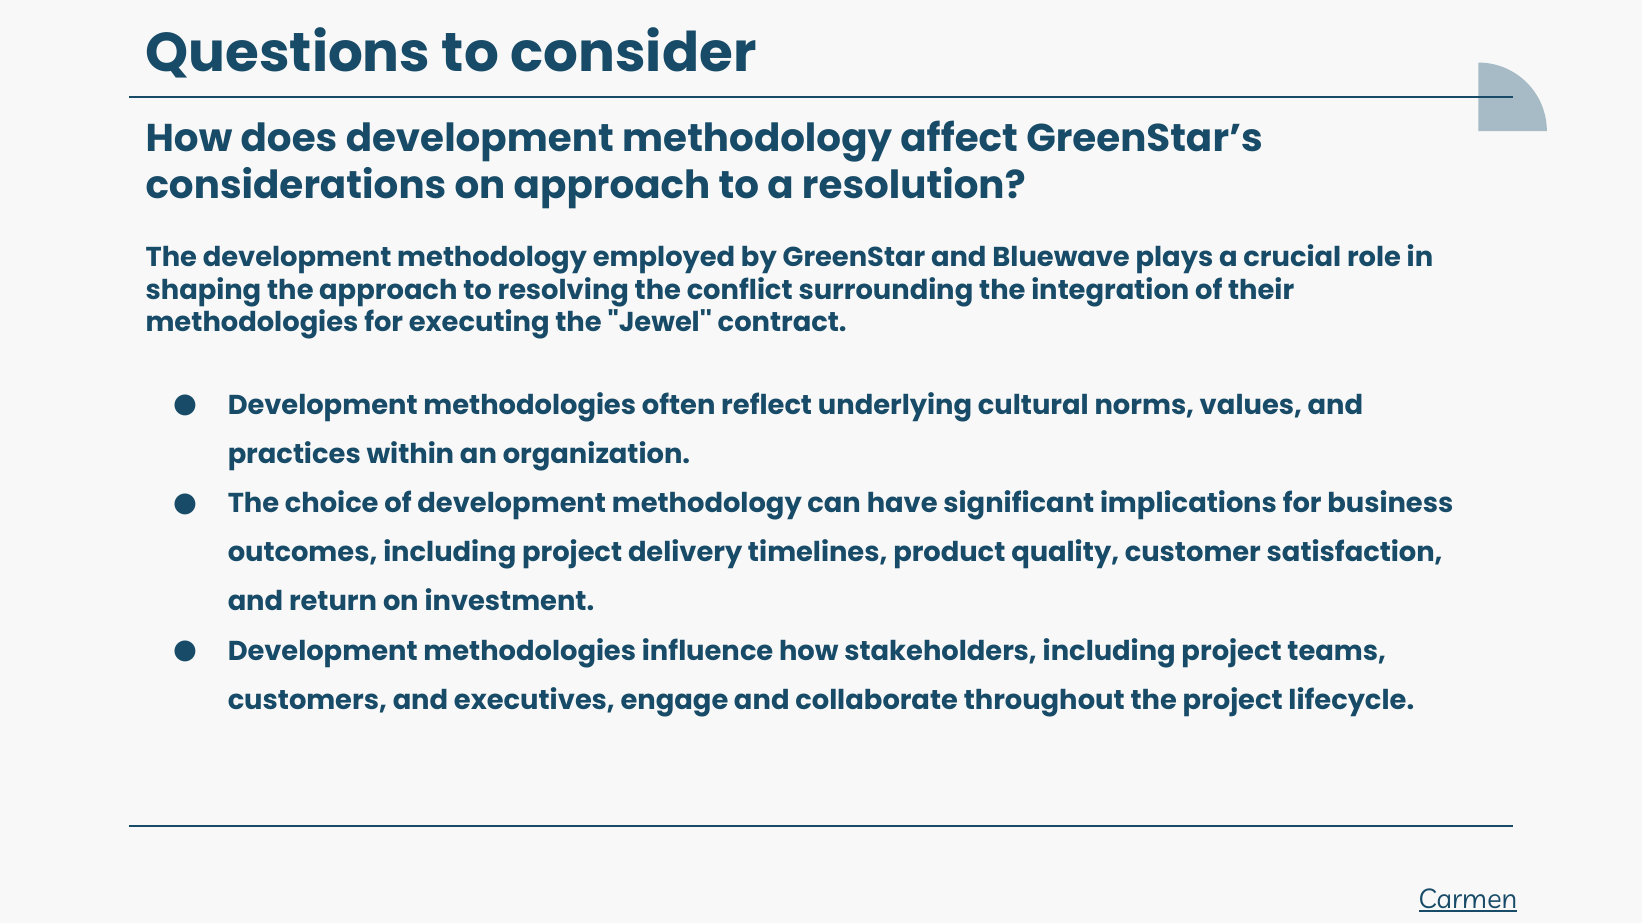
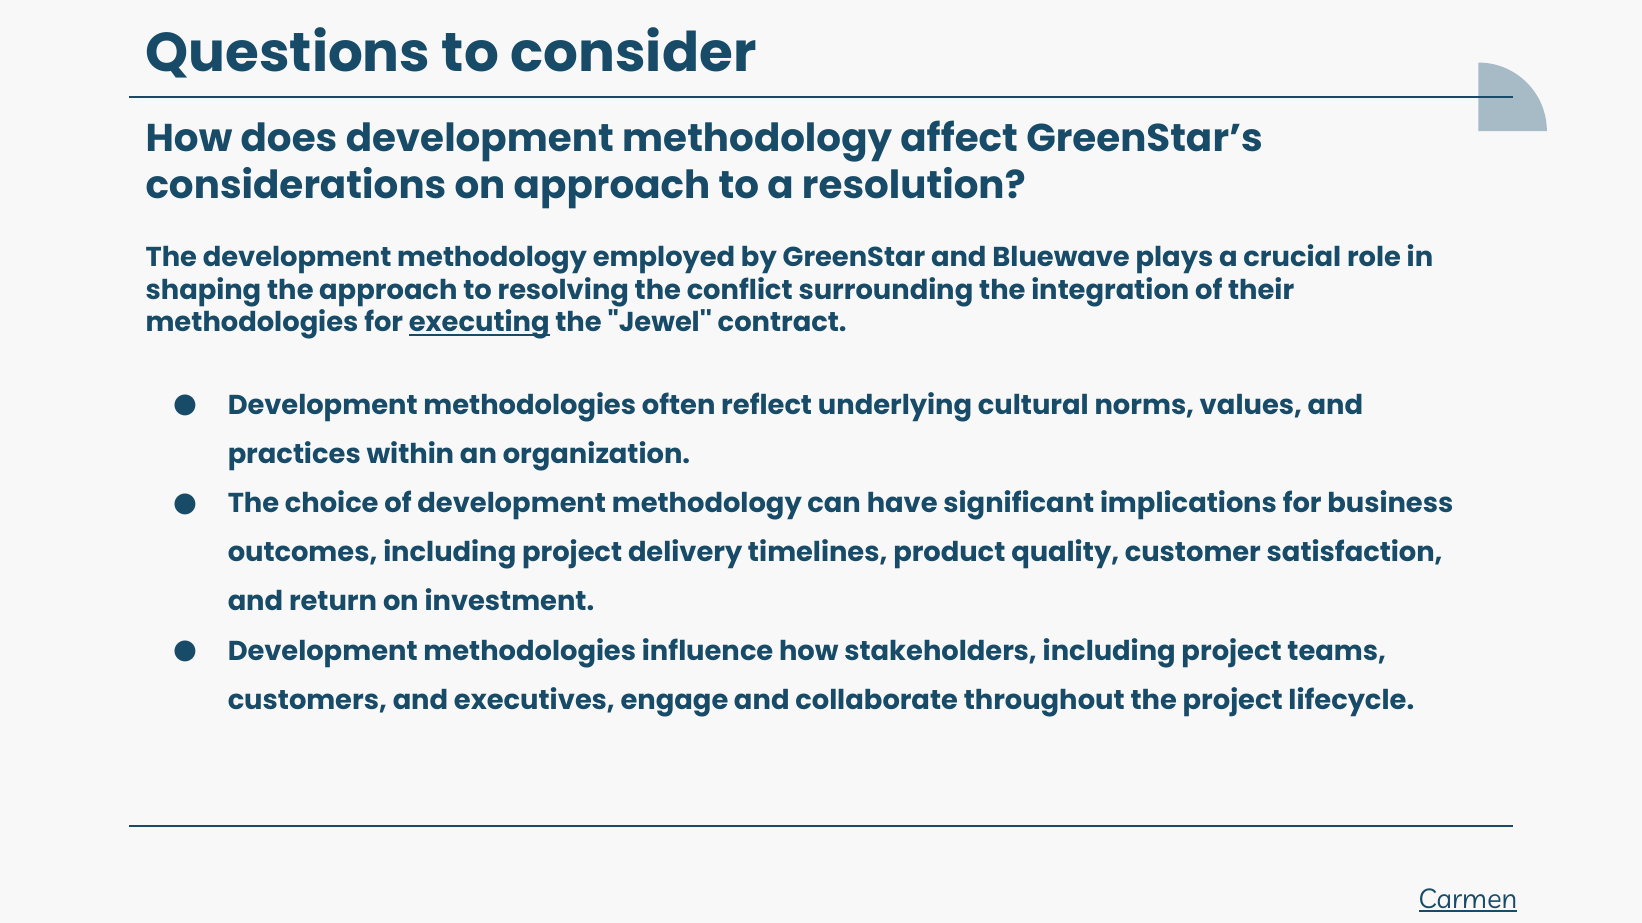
executing underline: none -> present (479, 323)
